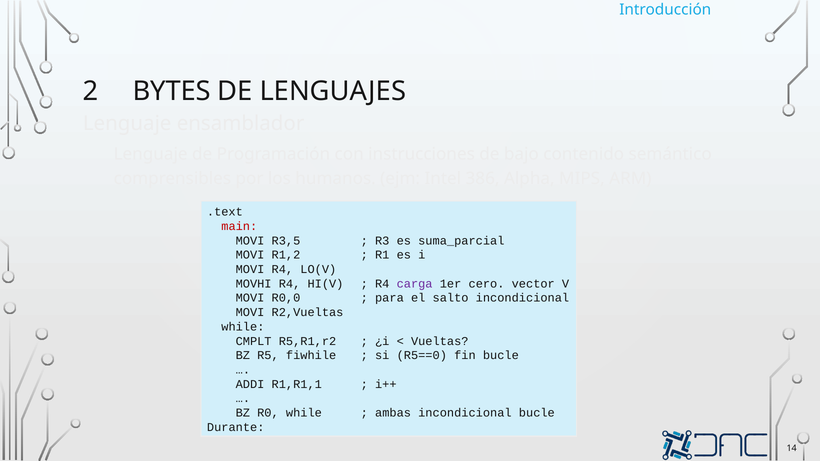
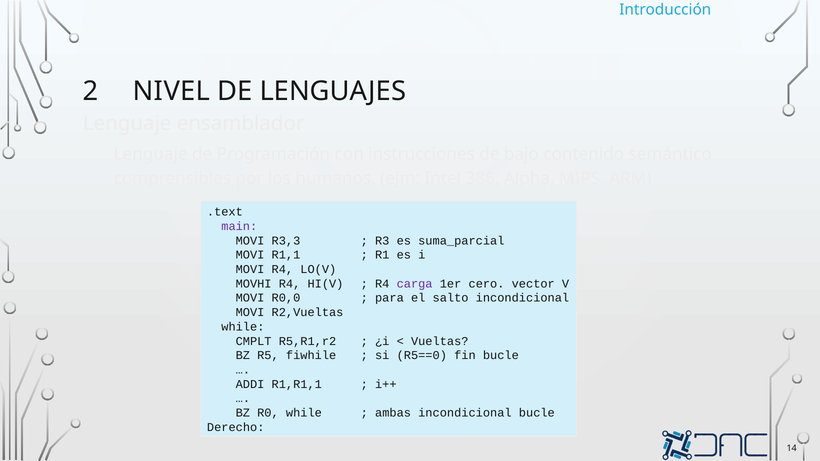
BYTES: BYTES -> NIVEL (171, 91)
main colour: red -> purple (239, 226)
R3,5: R3,5 -> R3,3 (286, 241)
R1,2: R1,2 -> R1,1 (286, 255)
Durante: Durante -> Derecho (236, 427)
